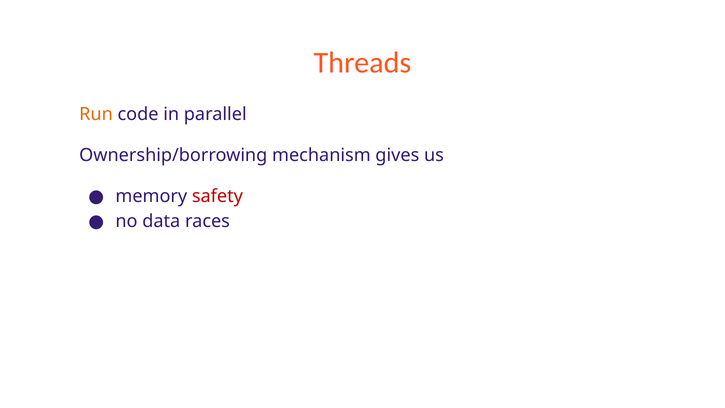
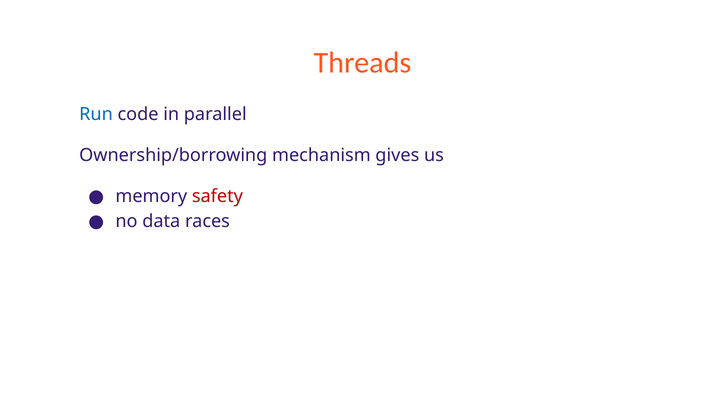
Run colour: orange -> blue (96, 114)
